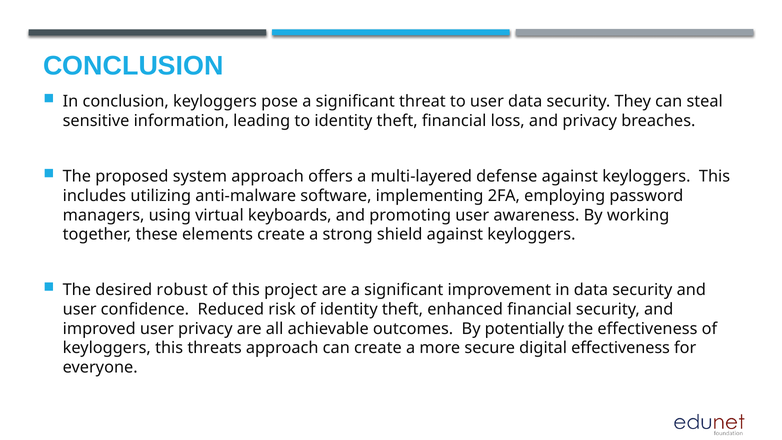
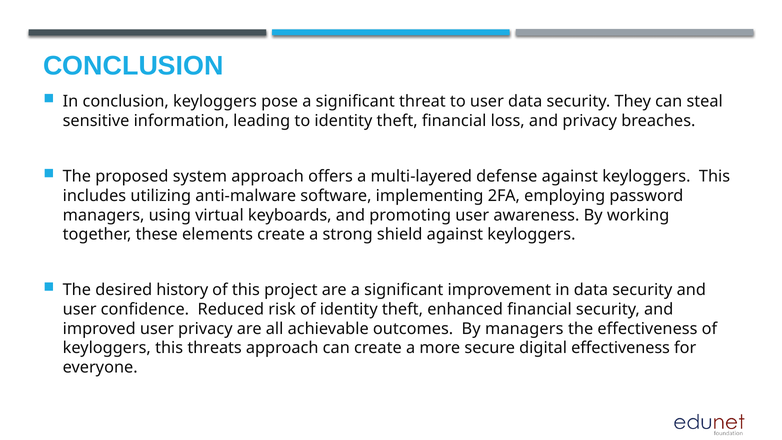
robust: robust -> history (182, 290)
By potentially: potentially -> managers (524, 329)
